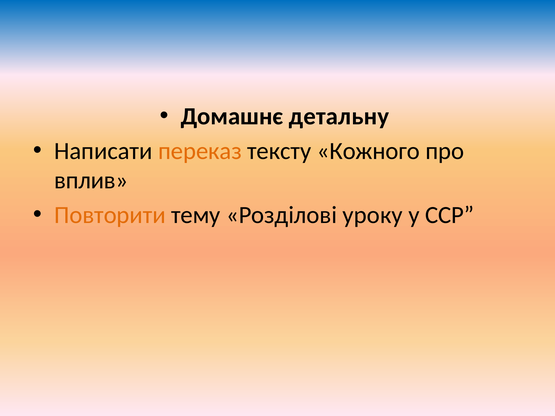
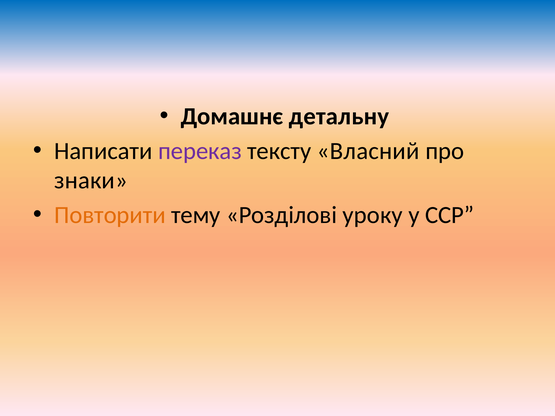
переказ colour: orange -> purple (200, 151)
Кожного: Кожного -> Власний (368, 151)
вплив: вплив -> знаки (91, 181)
